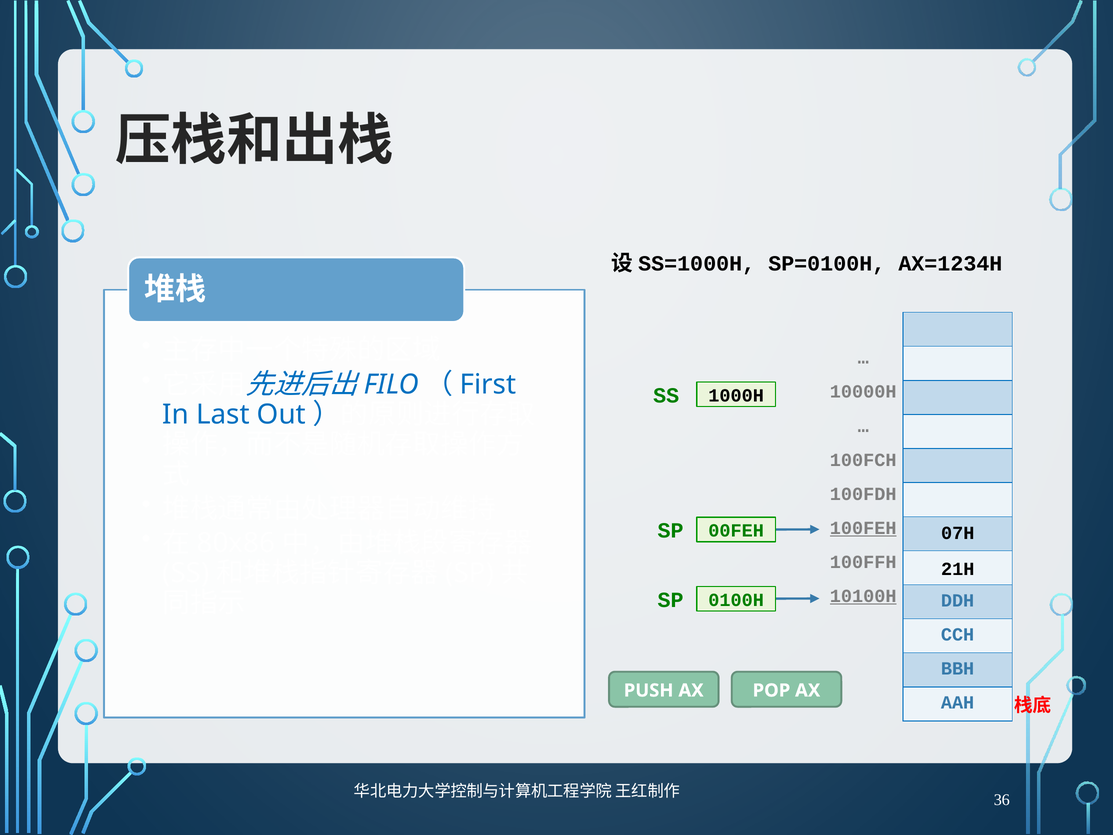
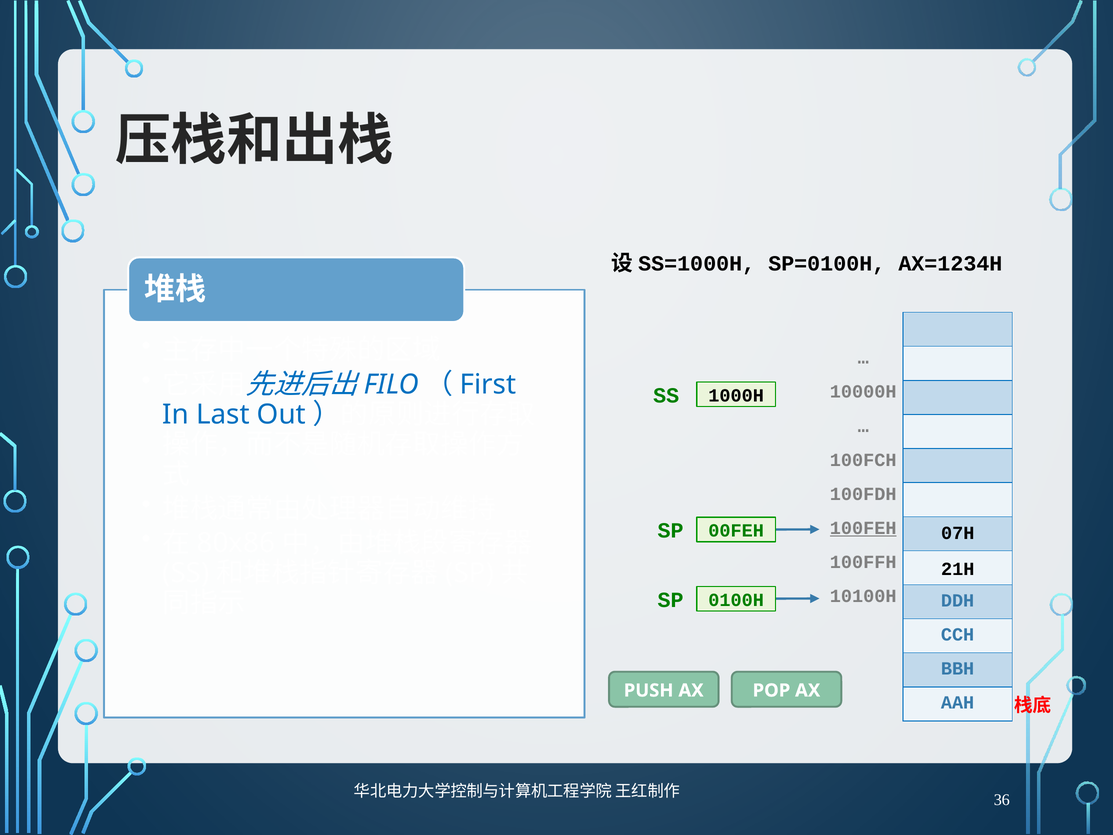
10100H underline: present -> none (863, 596)
